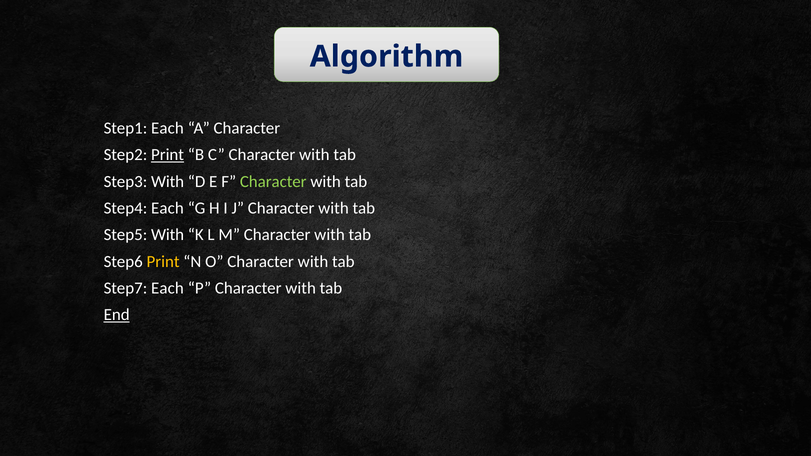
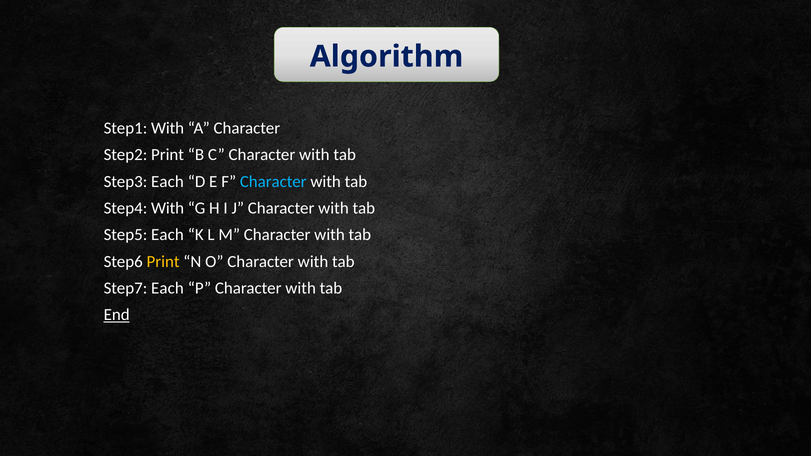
Step1 Each: Each -> With (168, 128)
Print underline: present -> none (168, 155)
Step3 With: With -> Each (167, 182)
Character colour: light green -> light blue (273, 182)
Step4 Each: Each -> With (168, 208)
Step5 With: With -> Each (167, 235)
